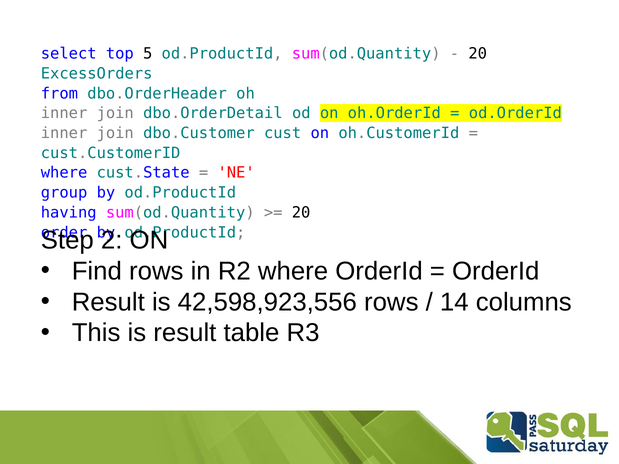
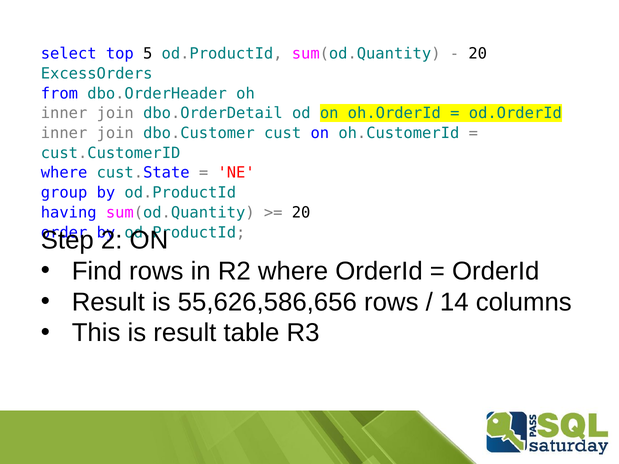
42,598,923,556: 42,598,923,556 -> 55,626,586,656 (267, 302)
